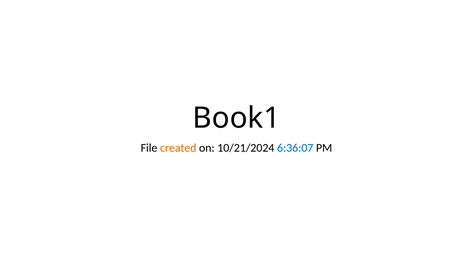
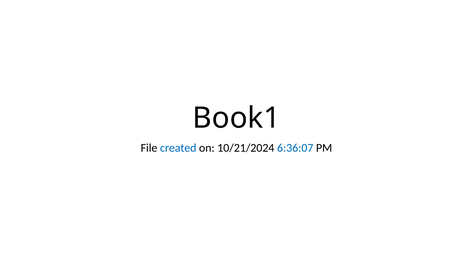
created colour: orange -> blue (178, 148)
